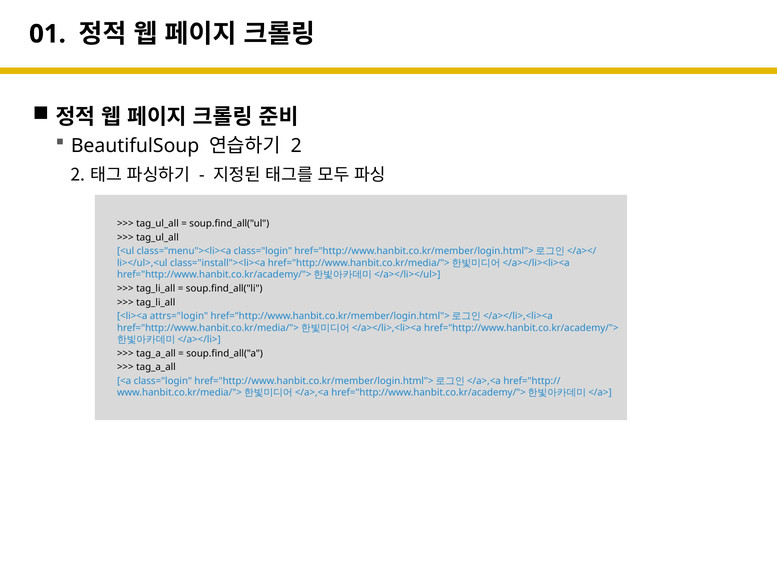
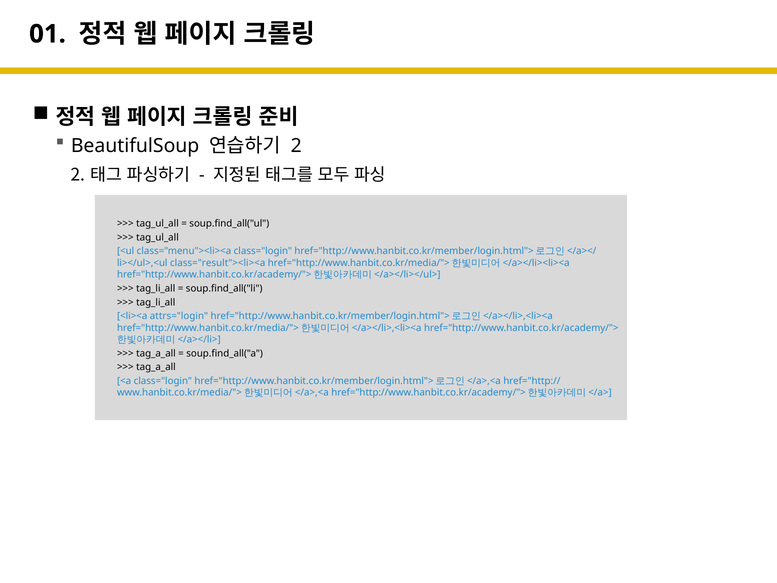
class="install"><li><a: class="install"><li><a -> class="result"><li><a (218, 263)
